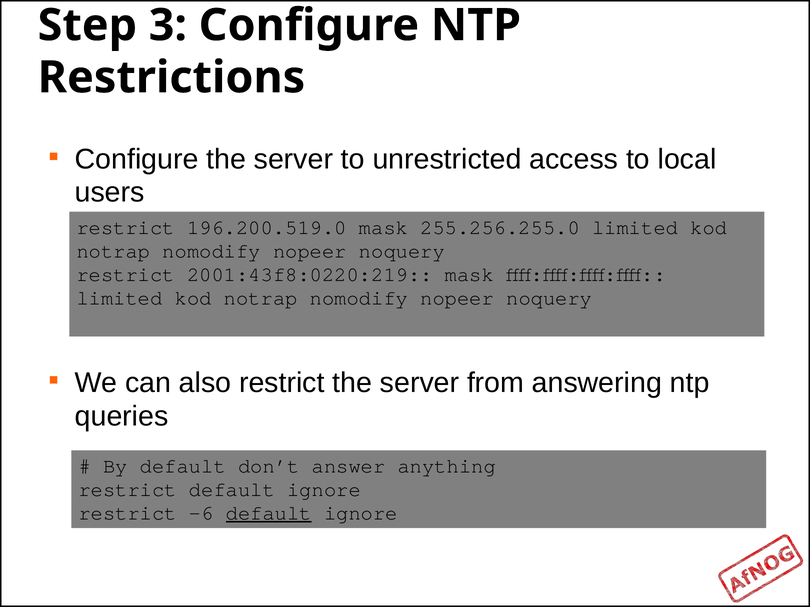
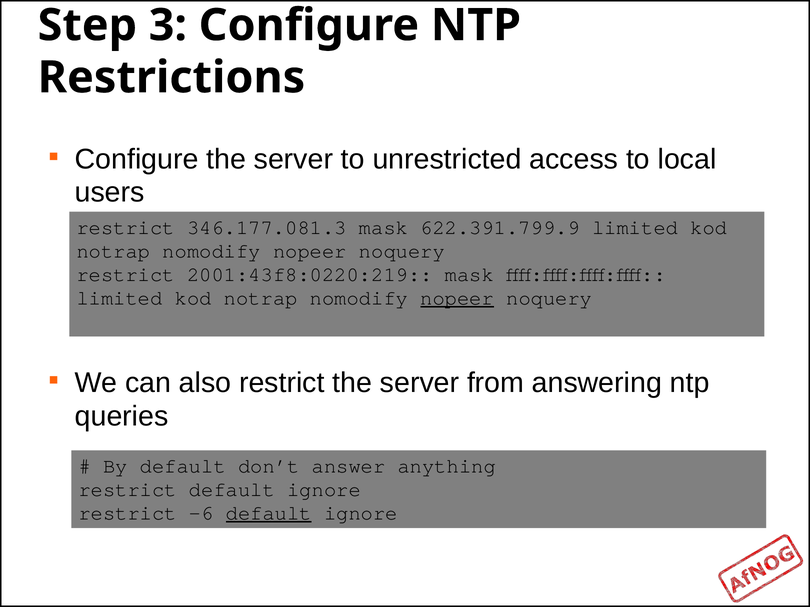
196.200.519.0: 196.200.519.0 -> 346.177.081.3 (267, 228)
255.256.255.0: 255.256.255.0 -> 622.391.799.9 (500, 228)
nopeer underline: none -> present (457, 298)
